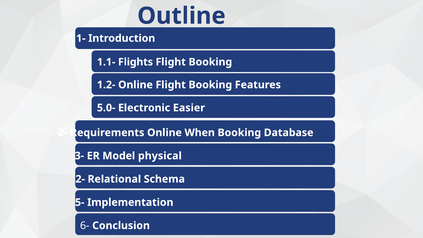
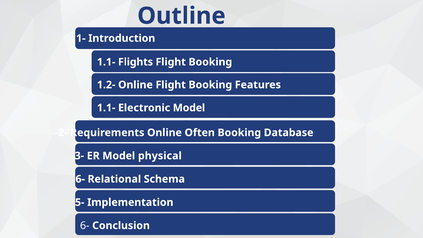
5.0-: 5.0- -> 1.1- (106, 108)
Electronic Easier: Easier -> Model (189, 108)
When: When -> Often (200, 133)
2-: 2- -> 6- (80, 179)
